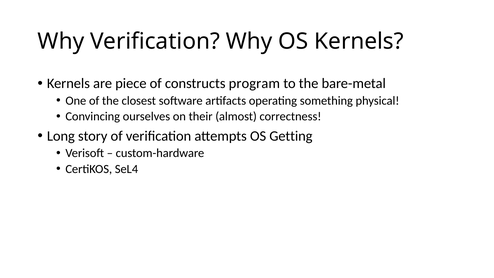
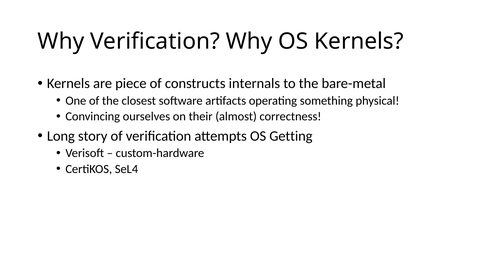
program: program -> internals (254, 84)
